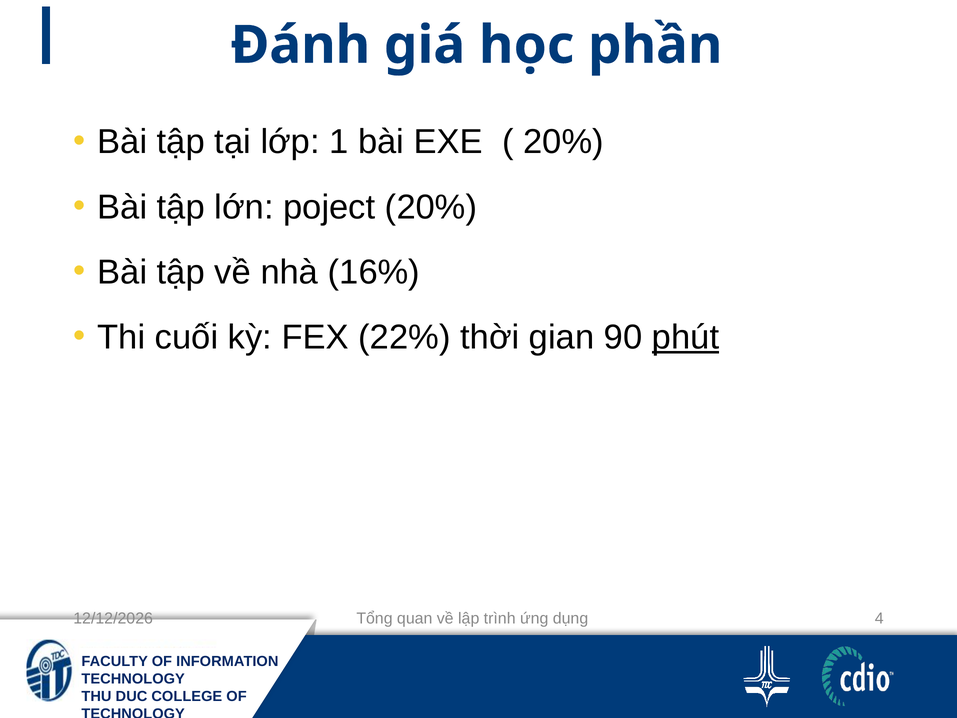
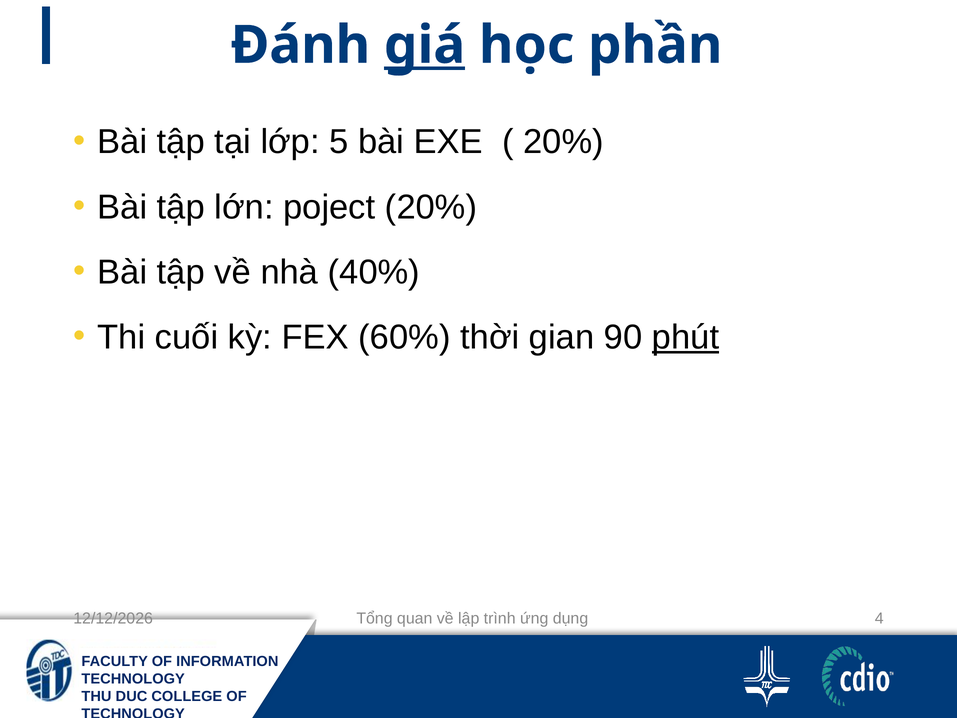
giá underline: none -> present (425, 45)
1: 1 -> 5 (339, 142)
16%: 16% -> 40% (374, 272)
22%: 22% -> 60% (405, 337)
